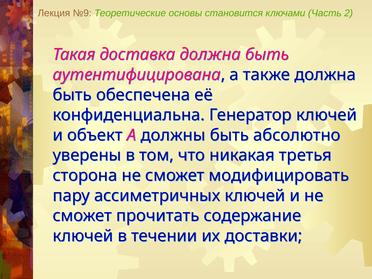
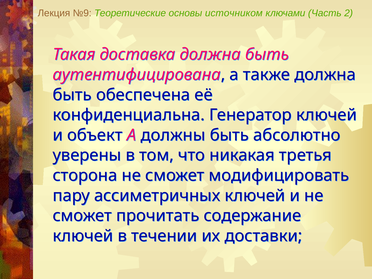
становится: становится -> источником (234, 13)
